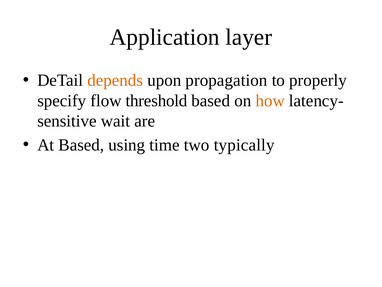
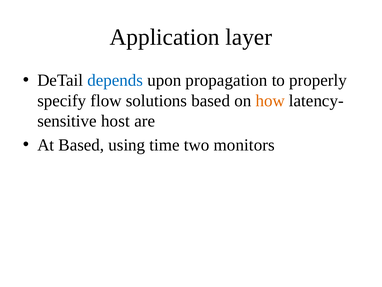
depends colour: orange -> blue (115, 80)
threshold: threshold -> solutions (156, 101)
wait: wait -> host (115, 121)
typically: typically -> monitors (244, 145)
